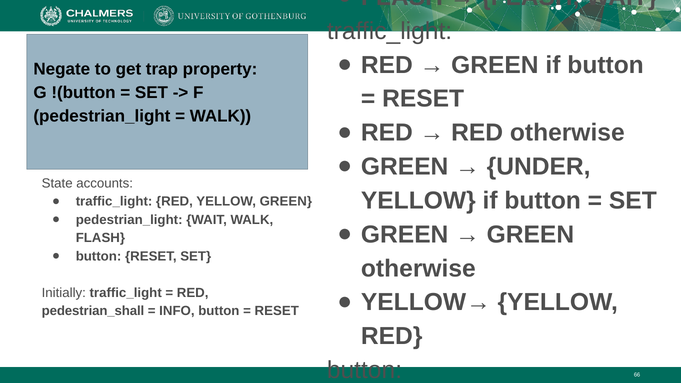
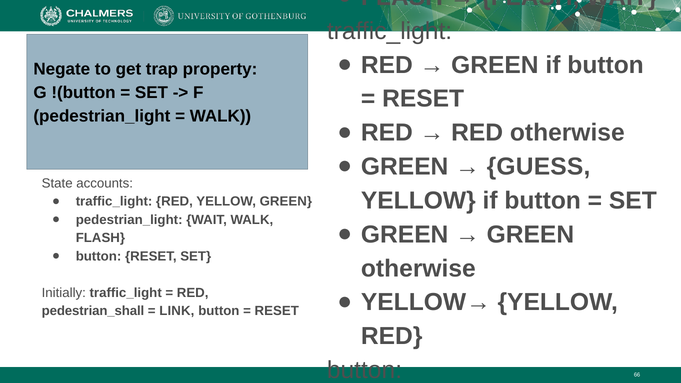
UNDER: UNDER -> GUESS (539, 167)
INFO: INFO -> LINK (177, 311)
